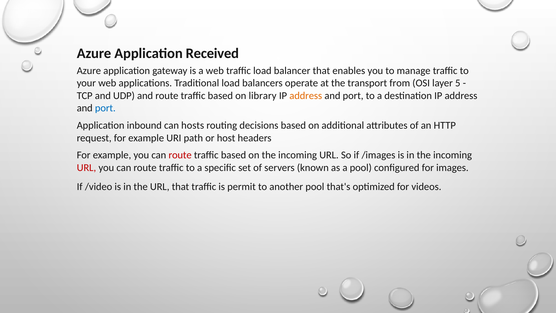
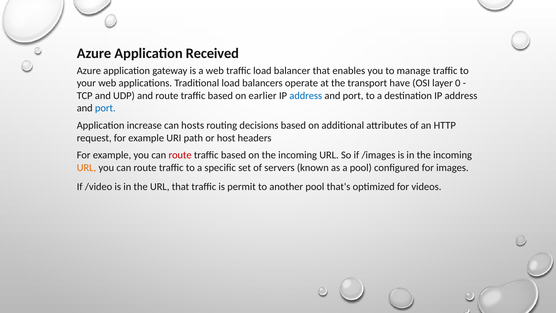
from: from -> have (400, 83)
5: 5 -> 0 (458, 83)
library: library -> earlier (263, 96)
address colour: orange -> blue (306, 96)
inbound: inbound -> increase (144, 125)
URL colour: red -> orange (86, 168)
